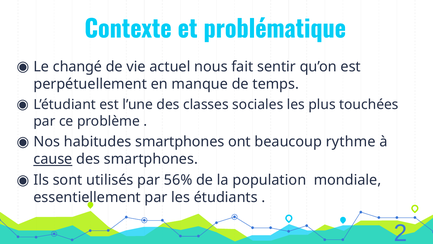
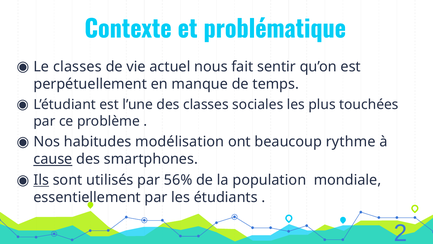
Le changé: changé -> classes (77, 67)
habitudes smartphones: smartphones -> modélisation (180, 142)
Ils underline: none -> present (41, 180)
